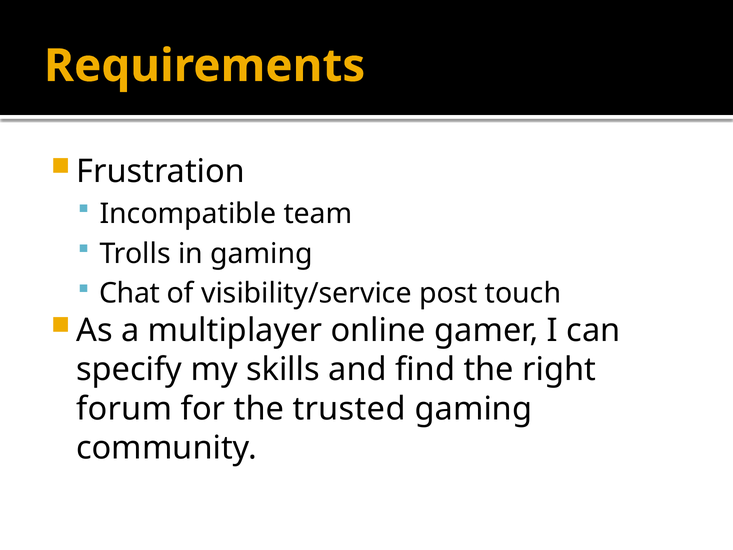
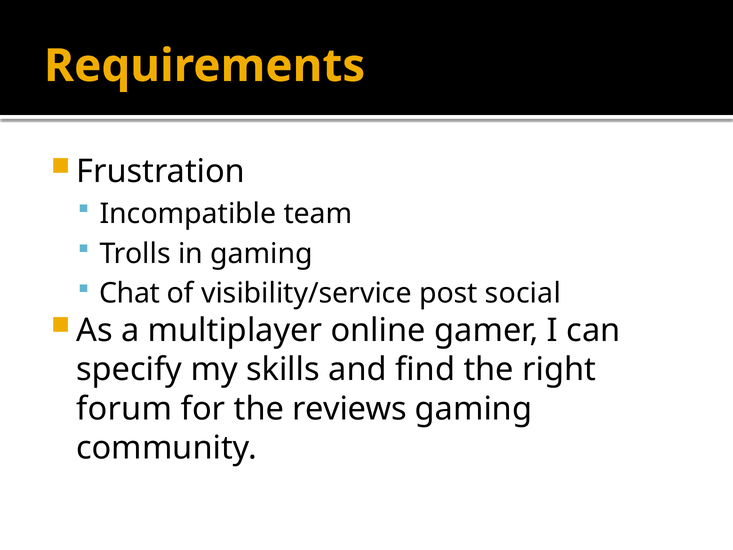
touch: touch -> social (523, 293)
trusted: trusted -> reviews (349, 409)
